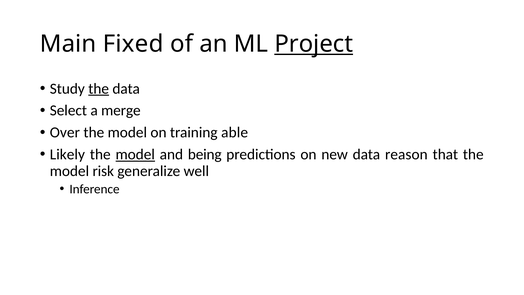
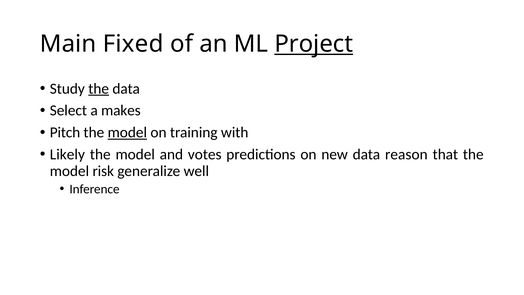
merge: merge -> makes (121, 111)
Over: Over -> Pitch (65, 132)
model underline: none -> present (127, 132)
able: able -> with (235, 132)
model underline: present -> none (135, 154)
being: being -> votes (205, 154)
